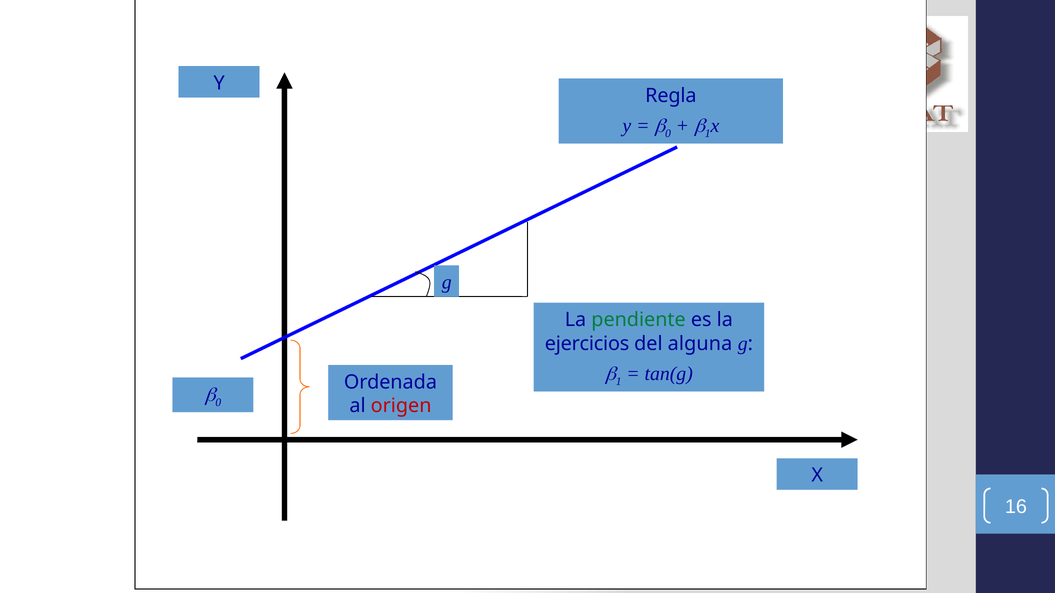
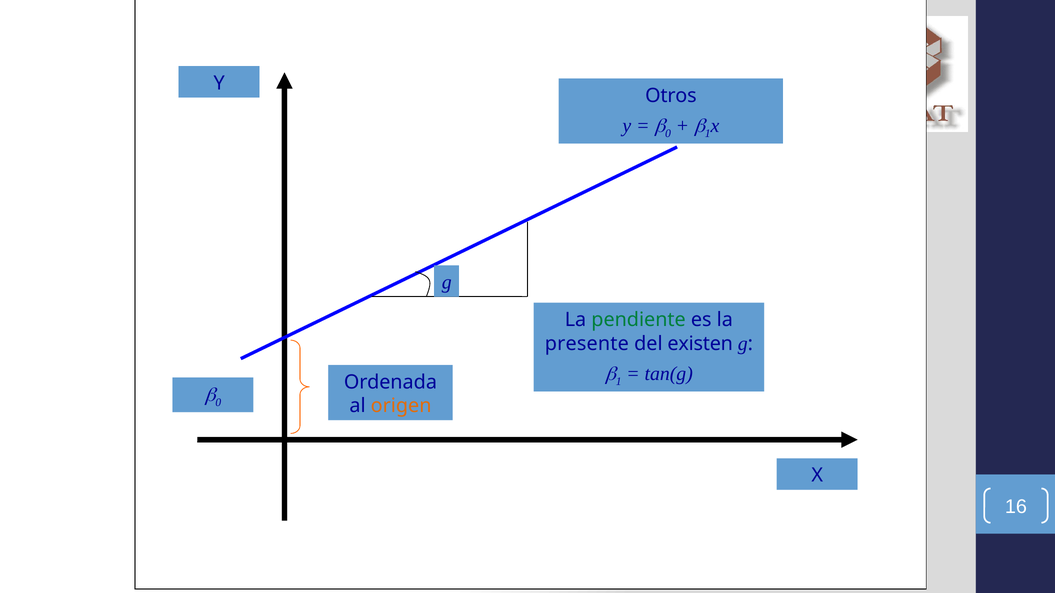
Regla: Regla -> Otros (671, 96)
ejercicios: ejercicios -> presente (587, 344)
alguna: alguna -> existen (700, 344)
origen colour: red -> orange (401, 406)
